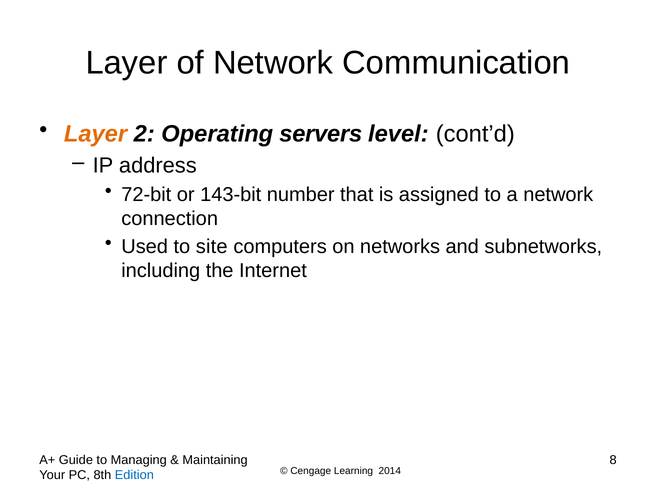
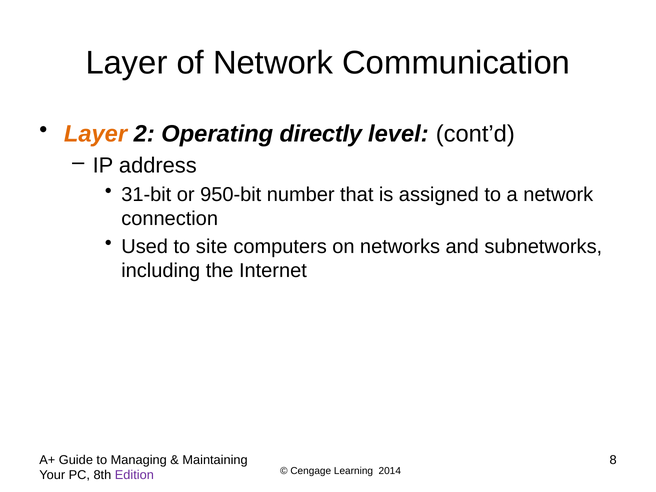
servers: servers -> directly (321, 134)
72-bit: 72-bit -> 31-bit (146, 195)
143-bit: 143-bit -> 950-bit (231, 195)
Edition colour: blue -> purple (134, 475)
